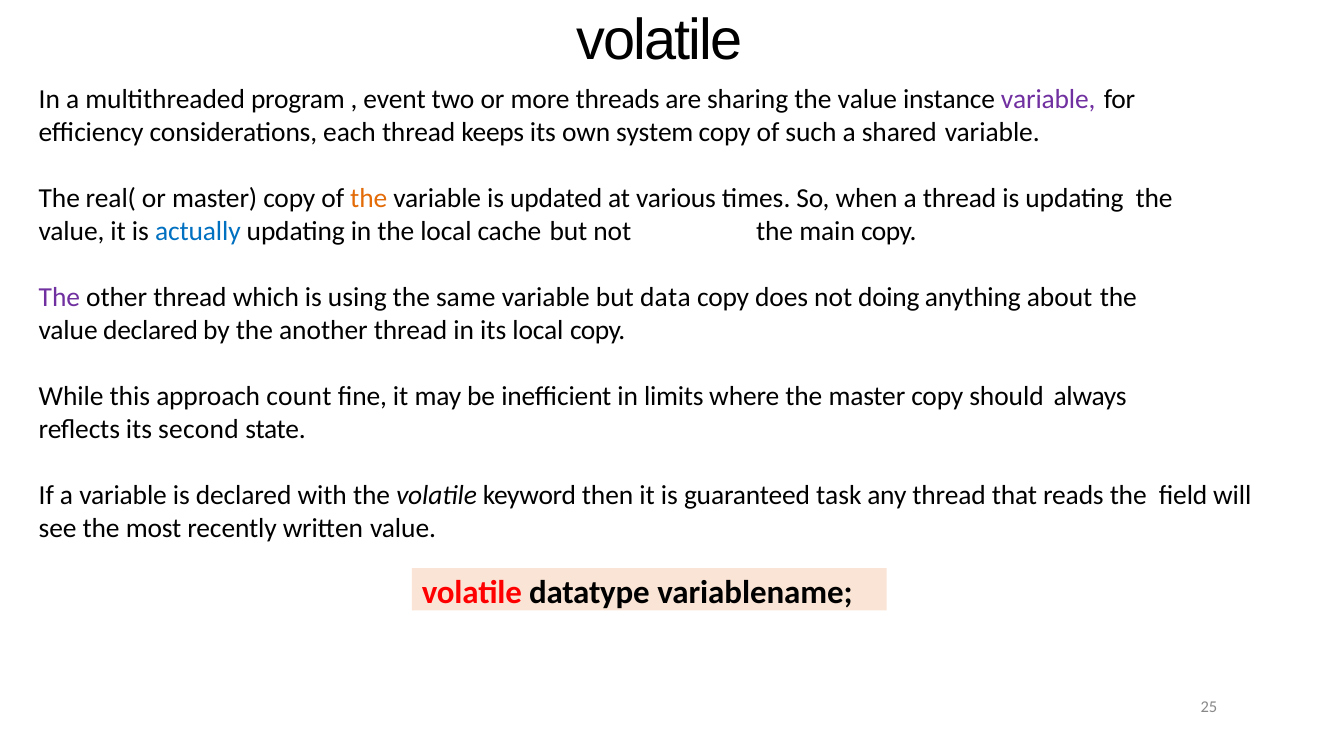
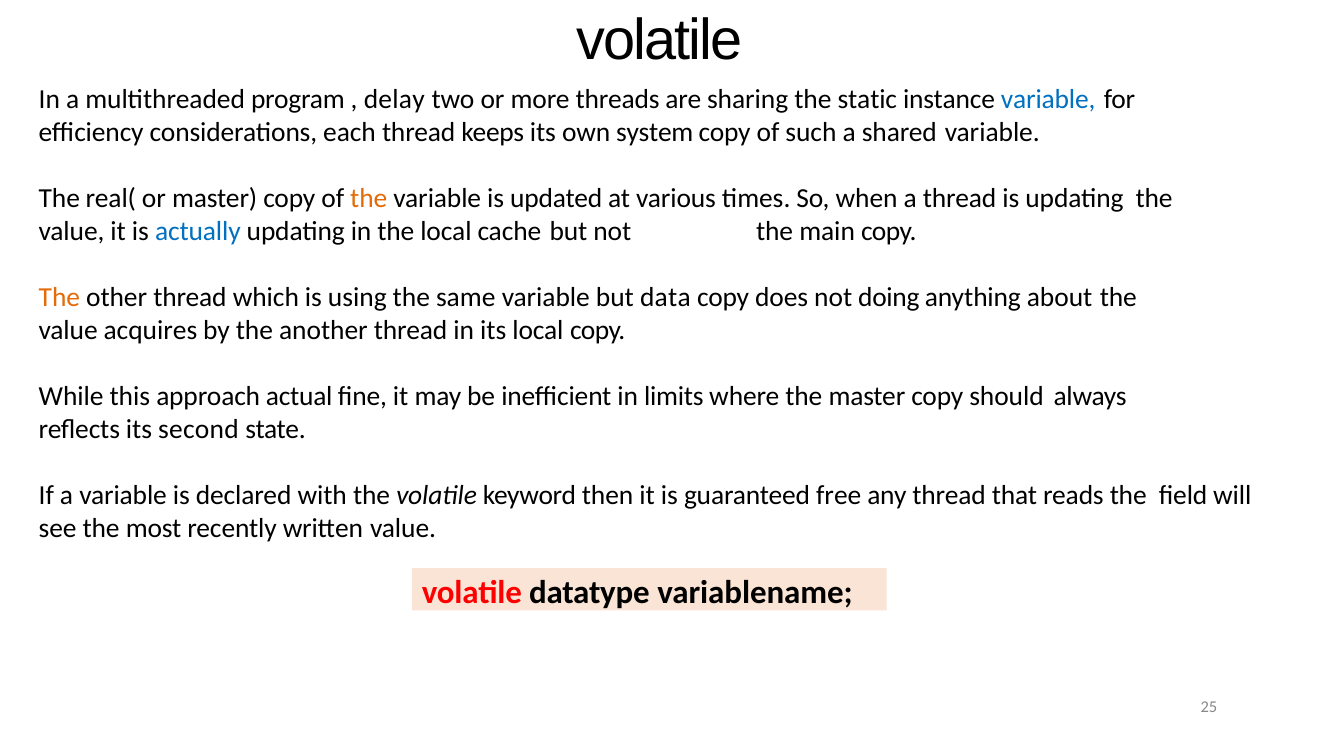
event: event -> delay (394, 99)
sharing the value: value -> static (867, 99)
variable colour: purple -> blue (1048, 99)
The colour: purple -> orange (59, 297)
value declared: declared -> acquires (150, 330)
count: count -> actual (299, 397)
task: task -> free (839, 496)
